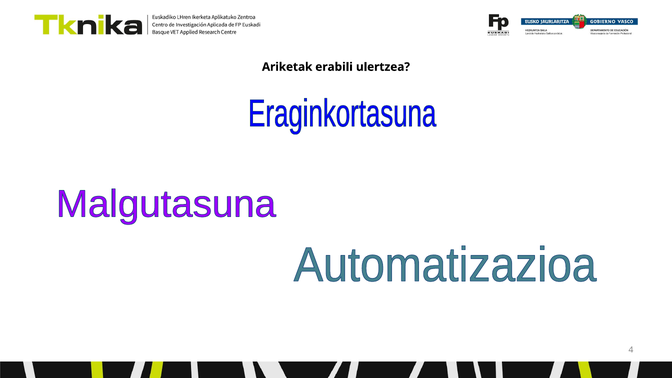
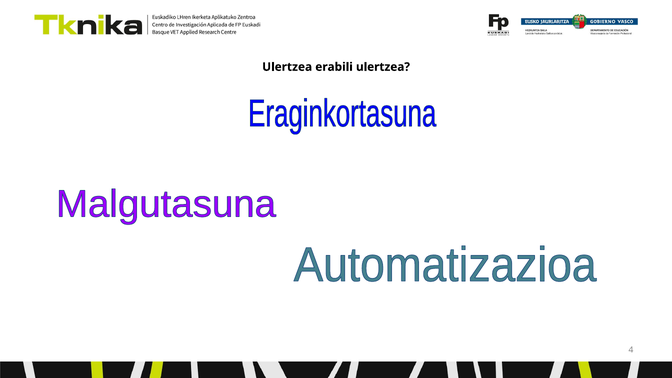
Ariketak: Ariketak -> Ulertzea (287, 67)
